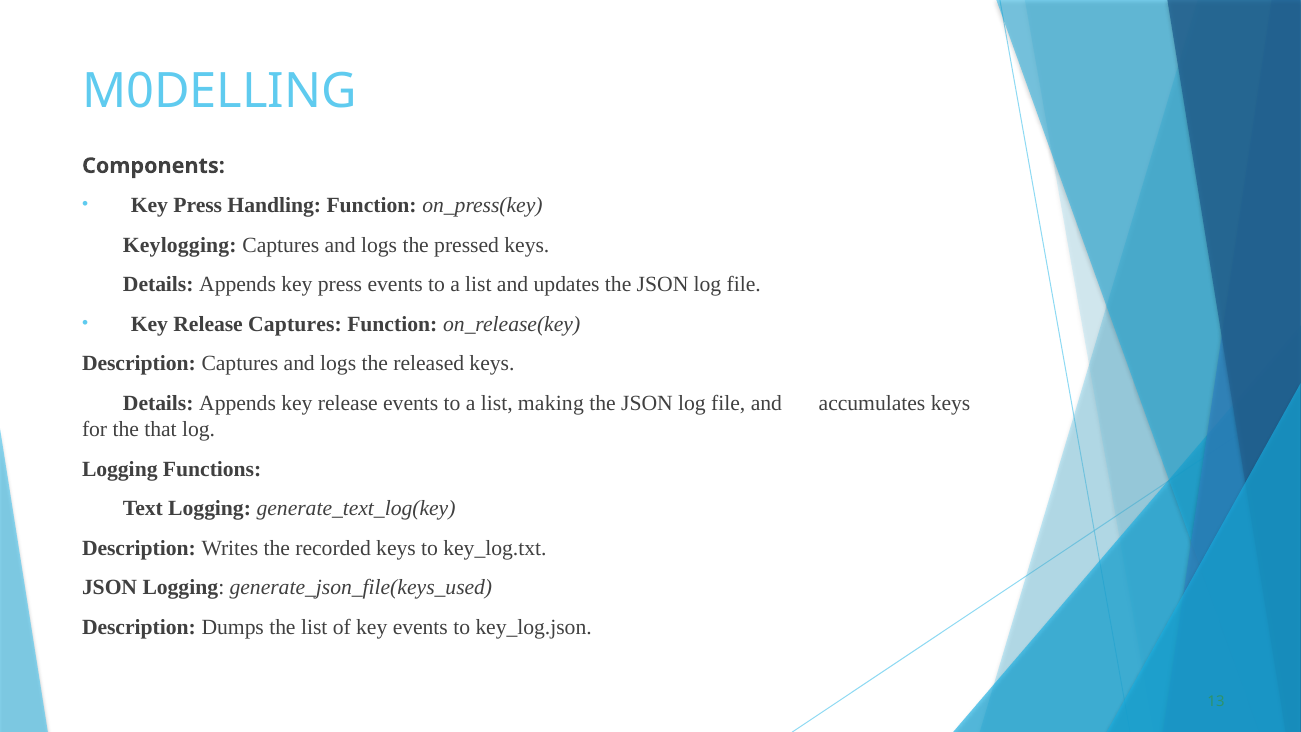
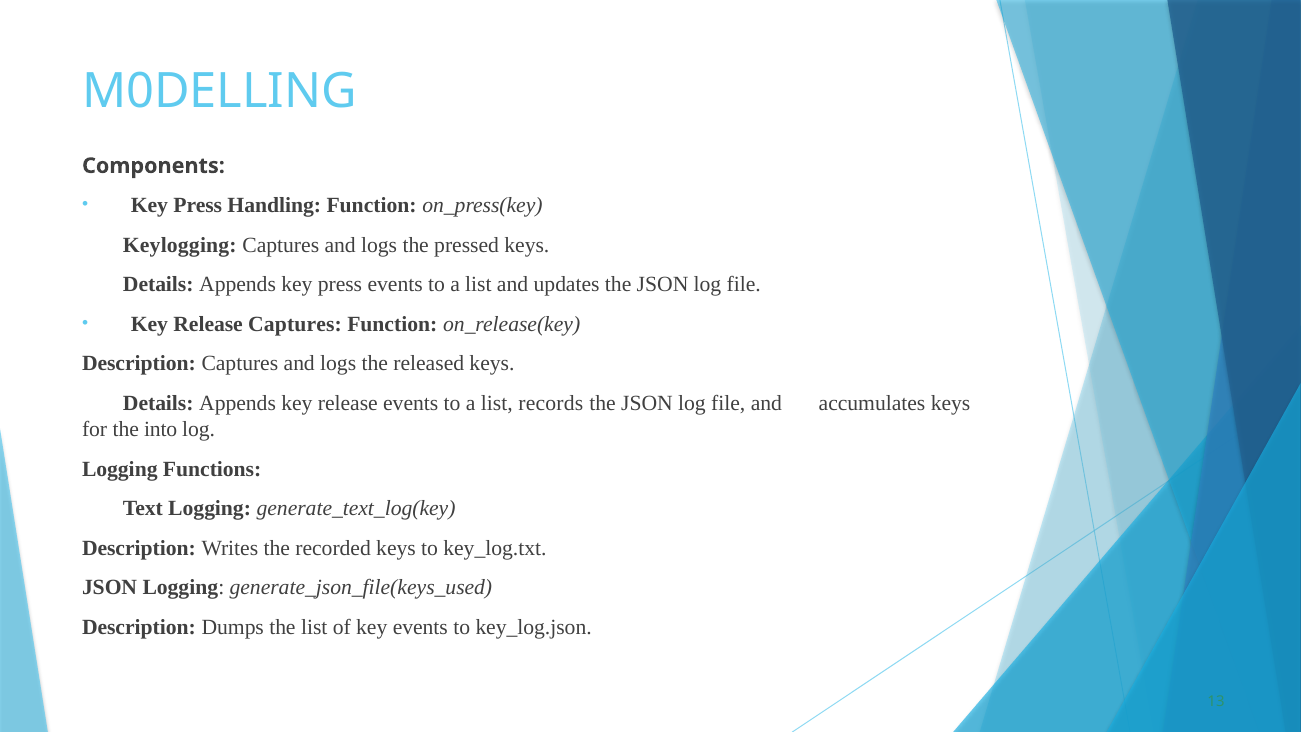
making: making -> records (551, 403)
that: that -> into (161, 429)
